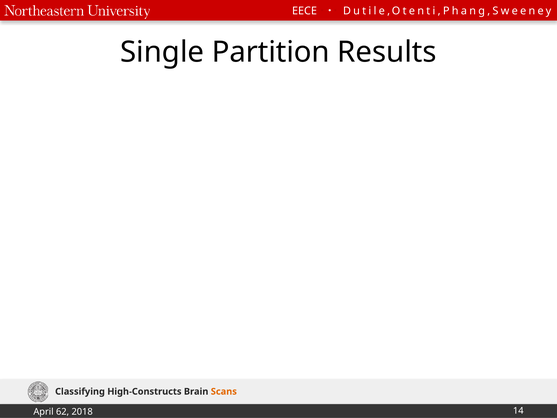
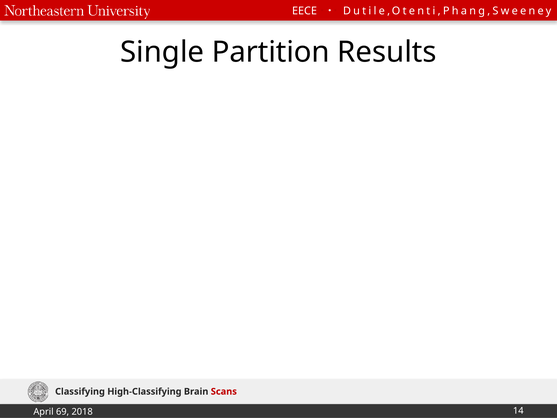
High-Constructs: High-Constructs -> High-Classifying (144, 391)
Scans colour: orange -> red (224, 391)
62: 62 -> 69 (63, 411)
